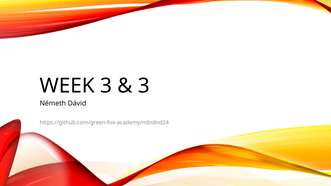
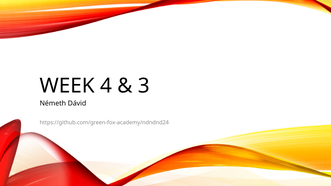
WEEK 3: 3 -> 4 (106, 86)
